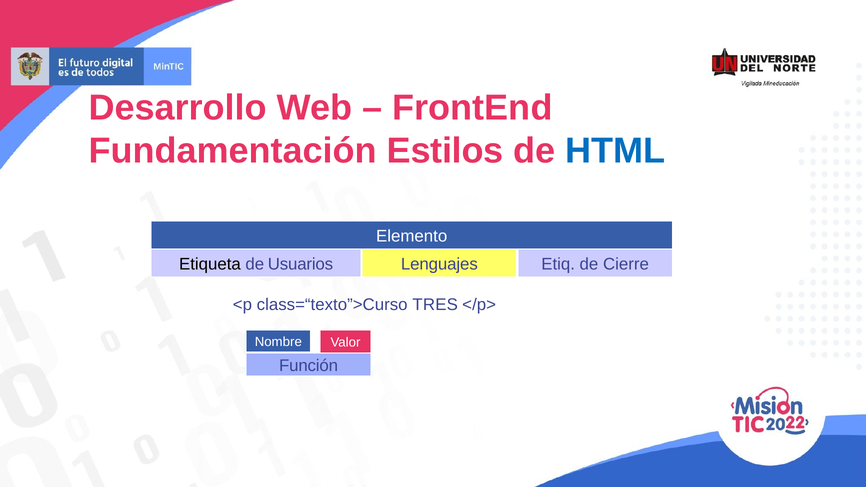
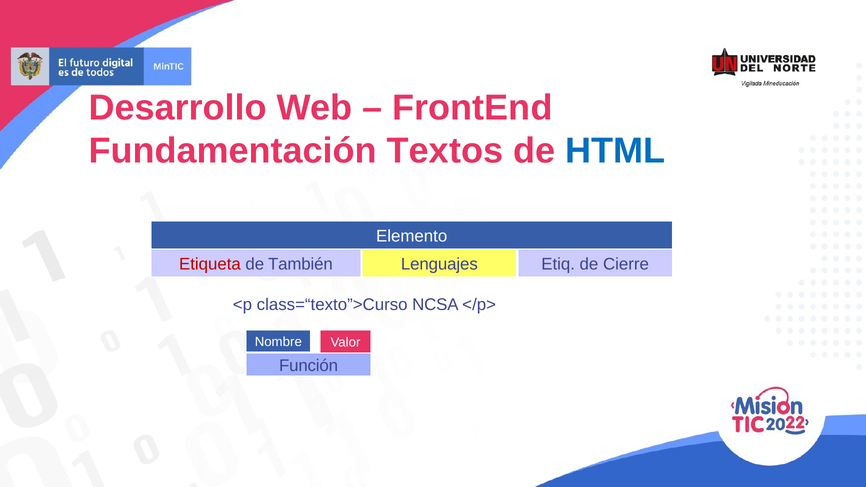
Estilos: Estilos -> Textos (445, 151)
Etiqueta colour: black -> red (210, 264)
Usuarios: Usuarios -> También (300, 264)
TRES: TRES -> NCSA (435, 305)
